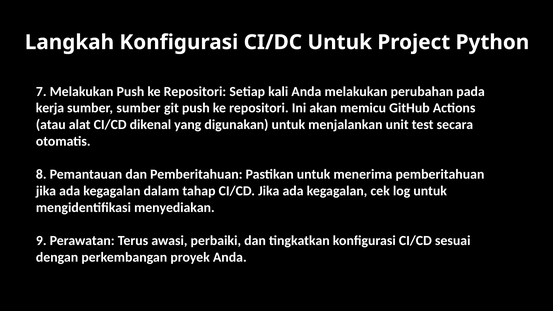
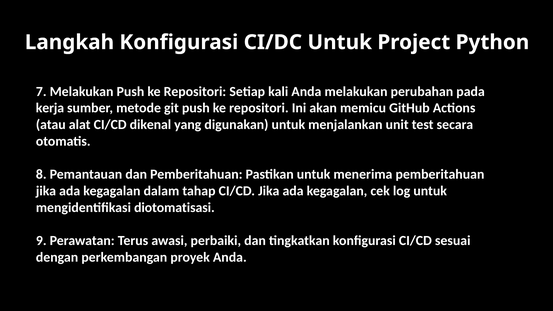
sumber sumber: sumber -> metode (139, 108)
menyediakan: menyediakan -> diotomatisasi (174, 208)
